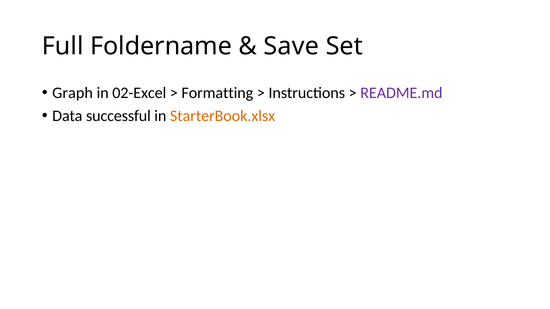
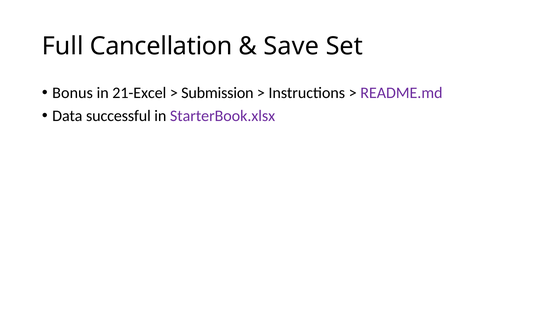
Foldername: Foldername -> Cancellation (161, 46)
Graph: Graph -> Bonus (73, 93)
02-Excel: 02-Excel -> 21-Excel (139, 93)
Formatting: Formatting -> Submission (217, 93)
StarterBook.xlsx colour: orange -> purple (223, 116)
